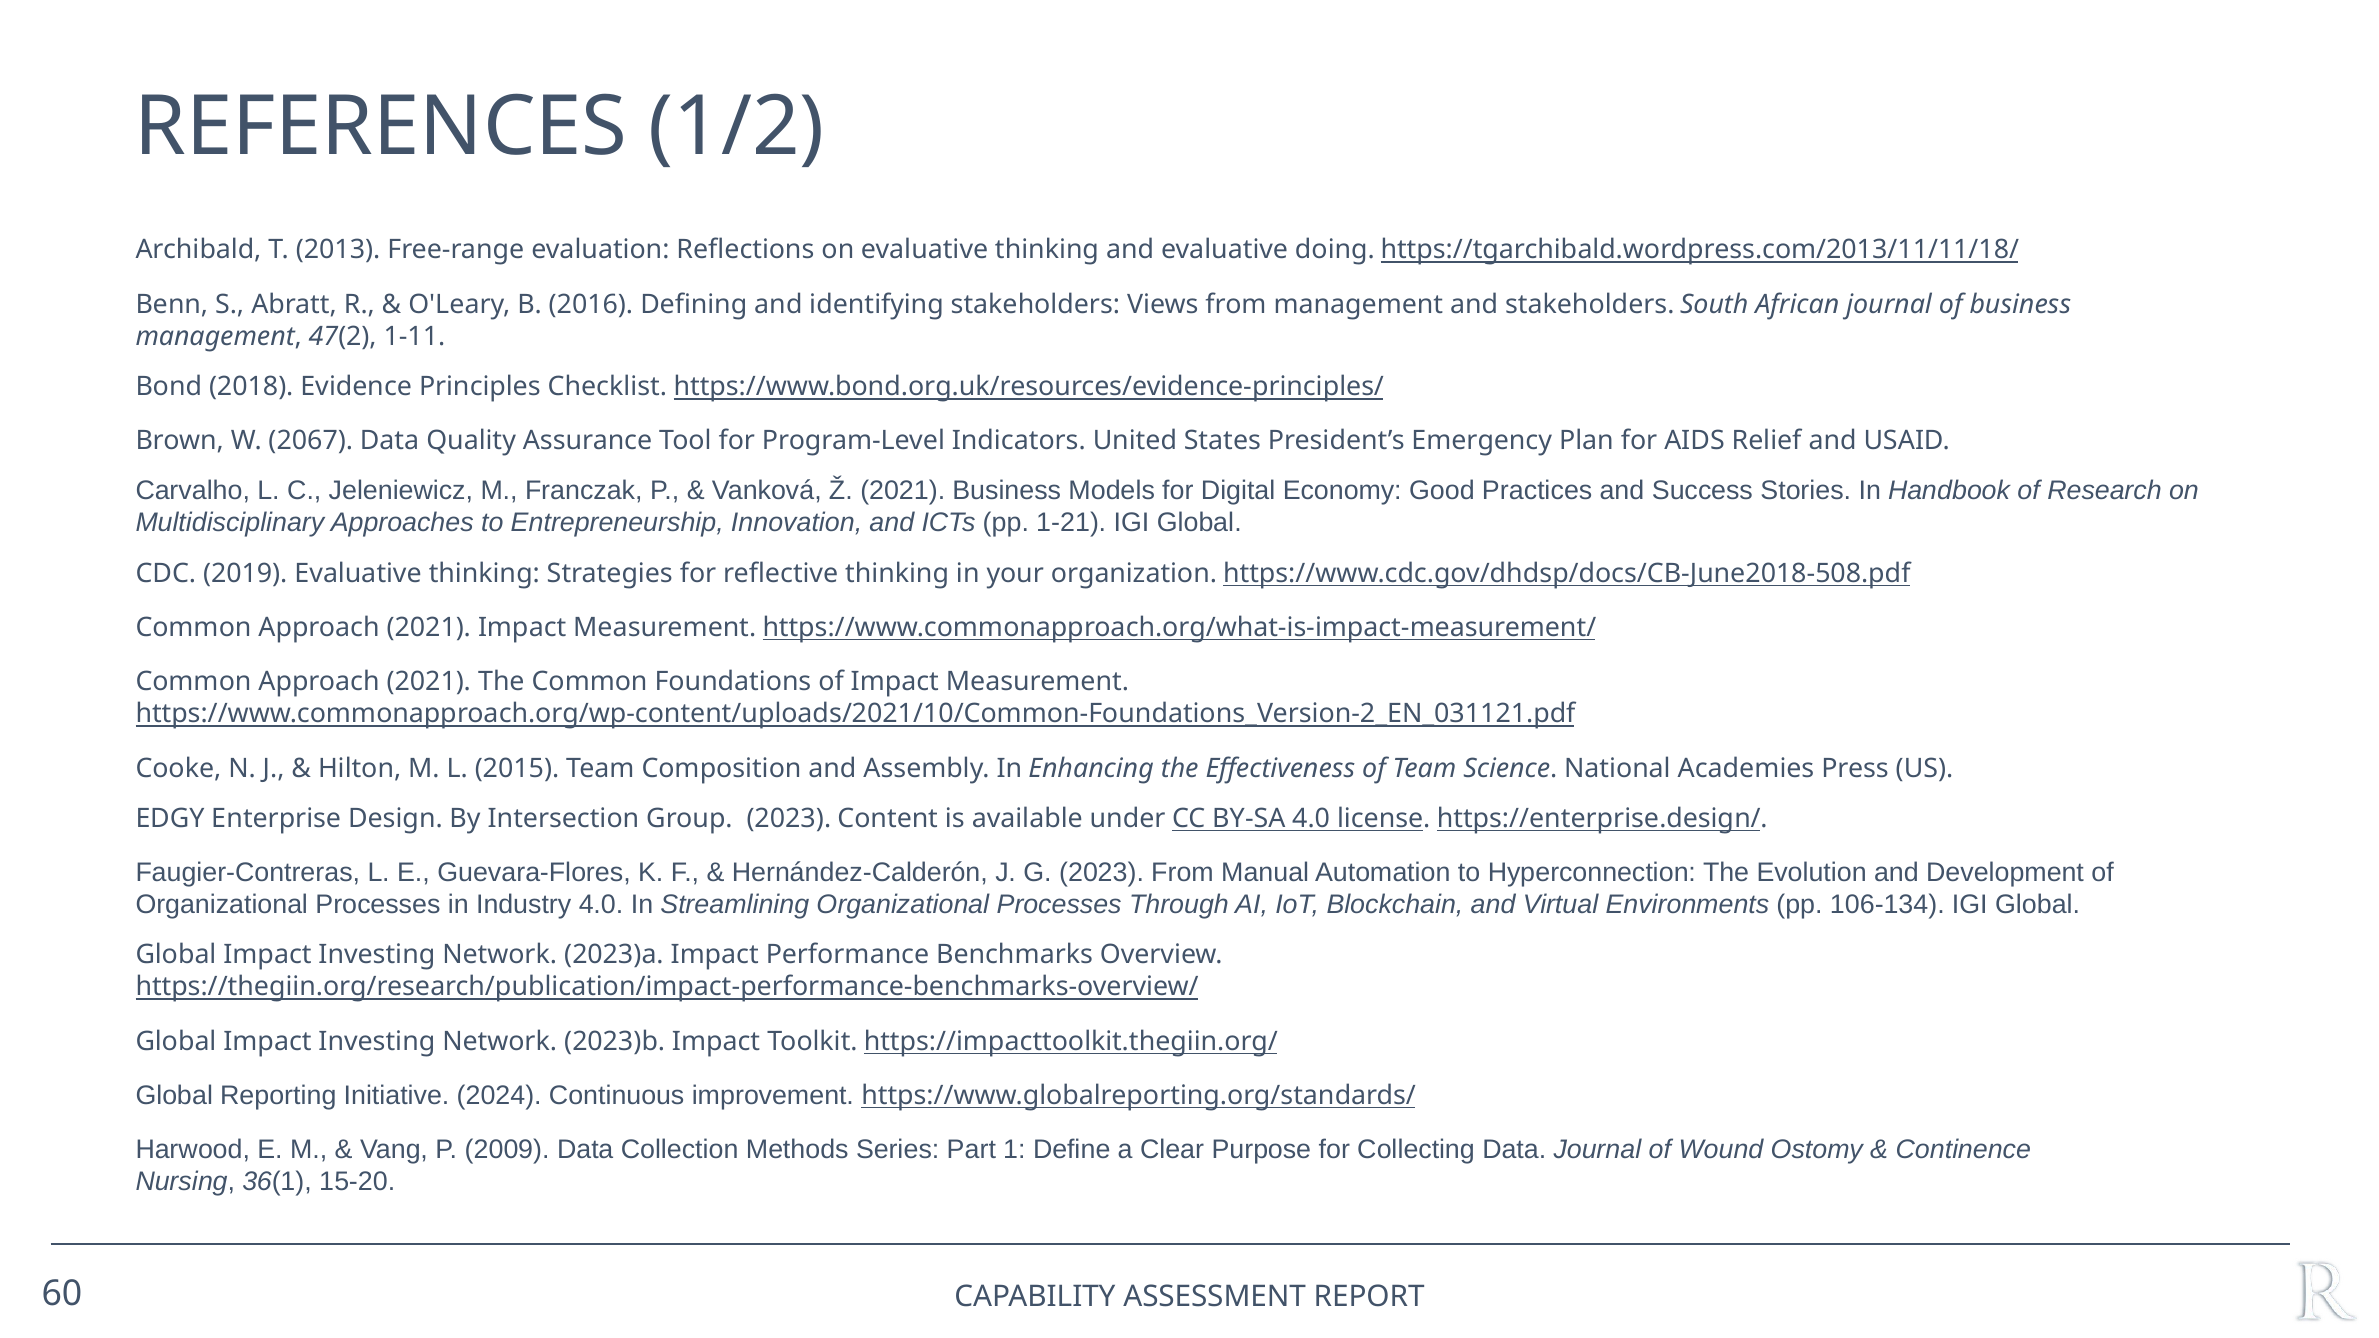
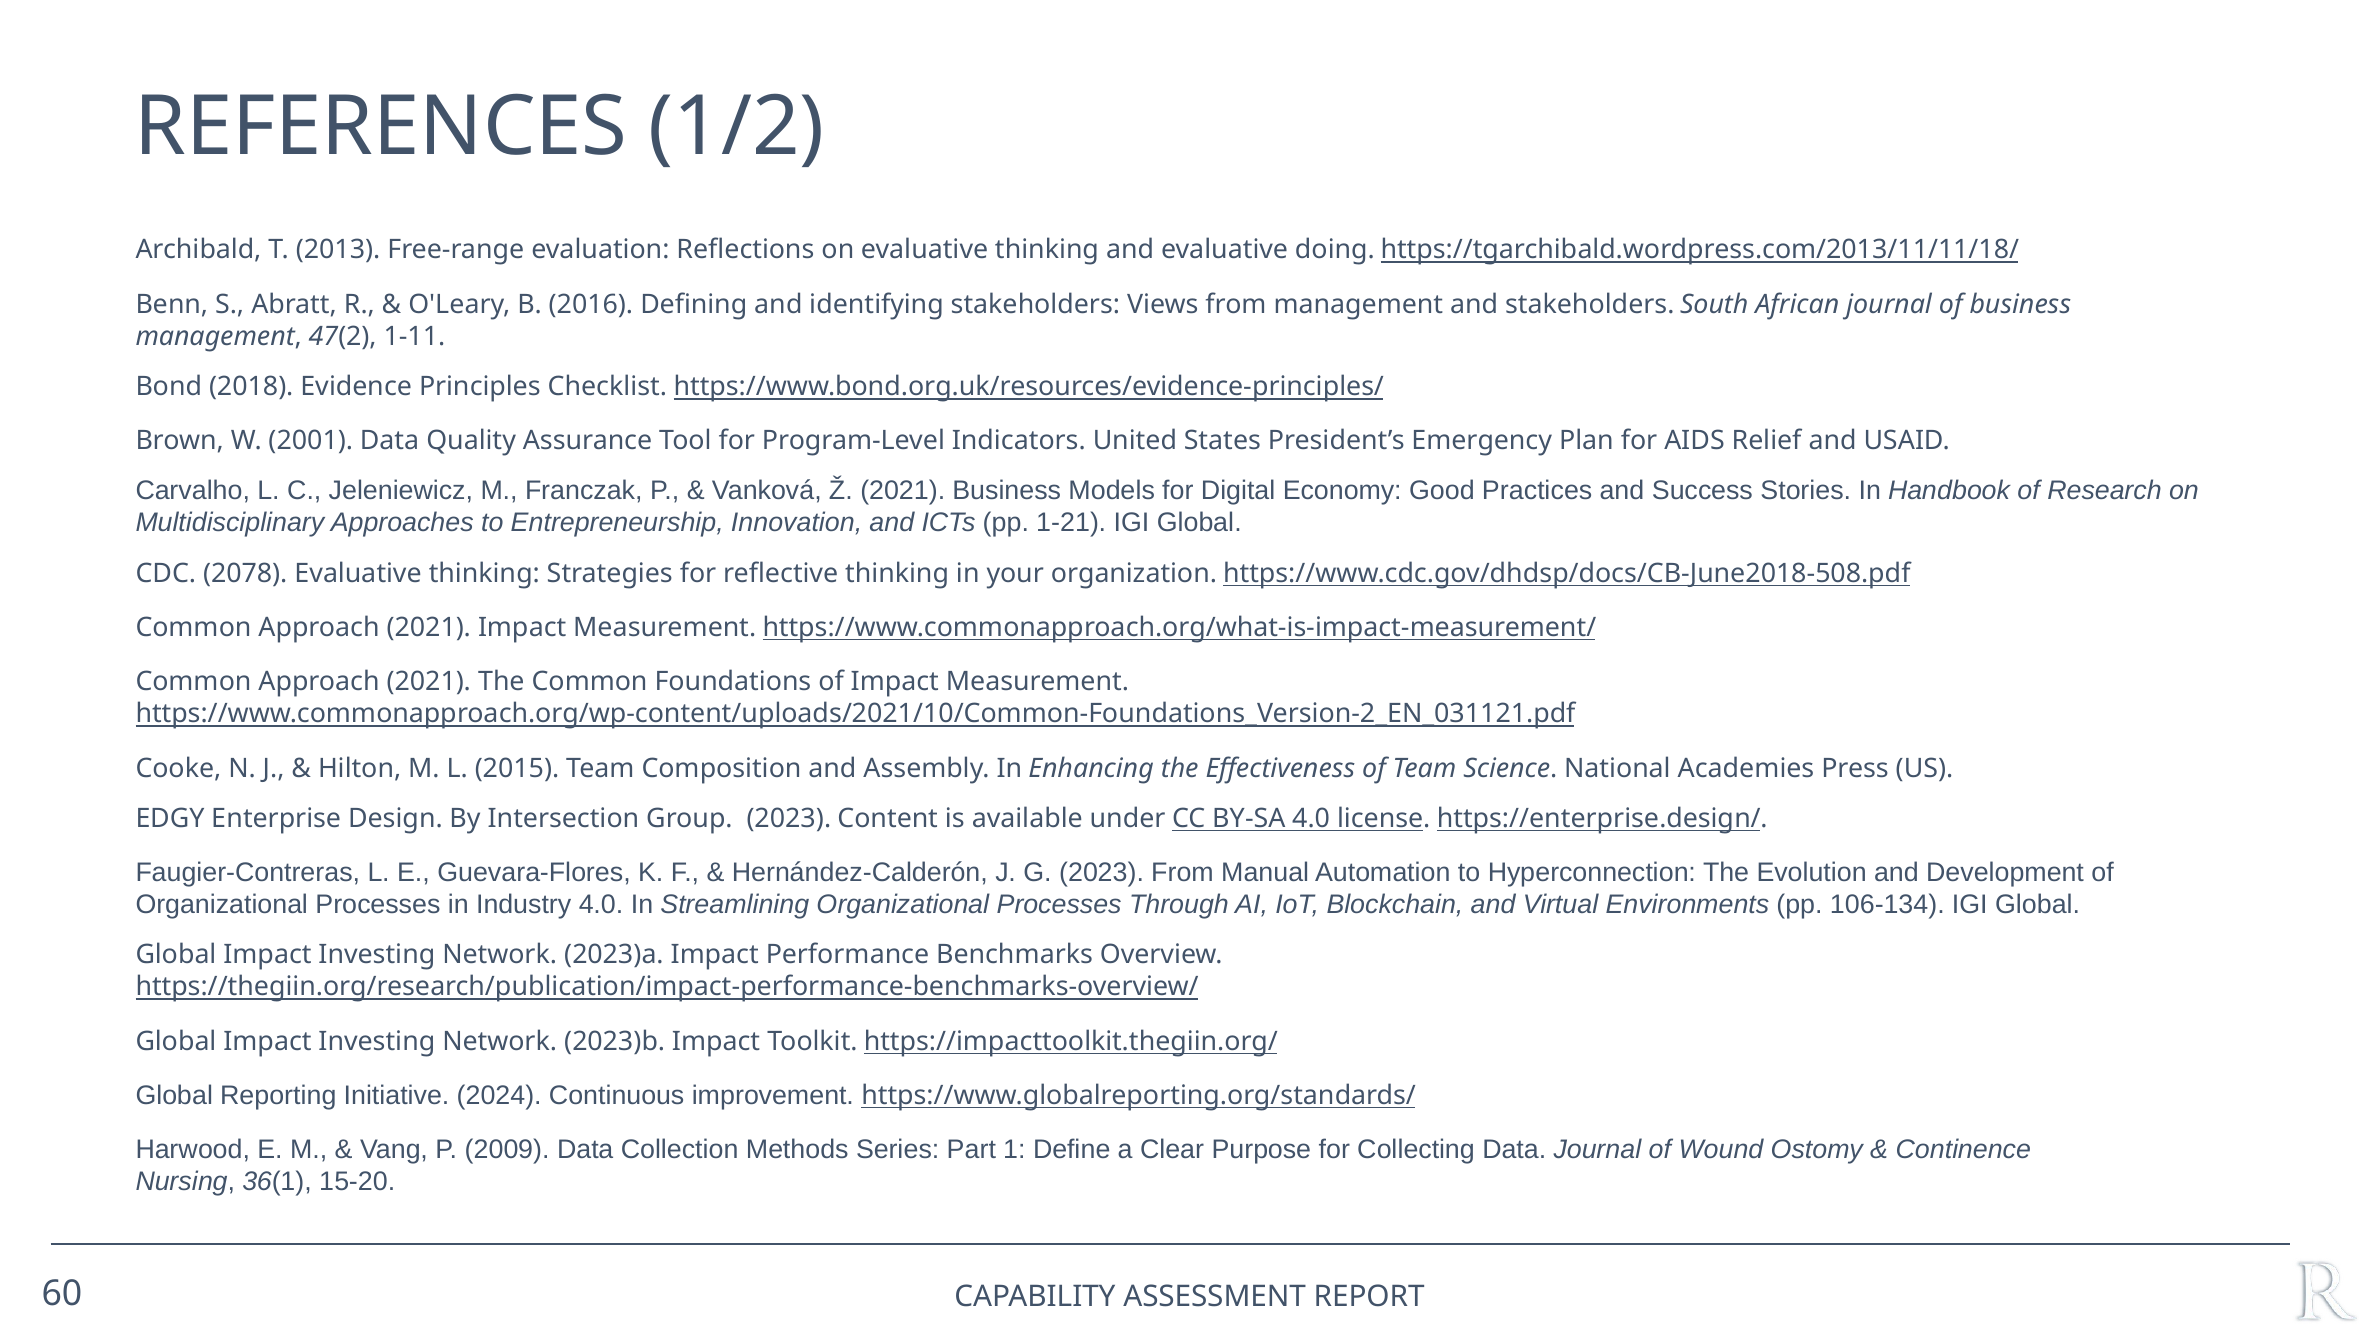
2067: 2067 -> 2001 (311, 441)
2019: 2019 -> 2078 (245, 573)
